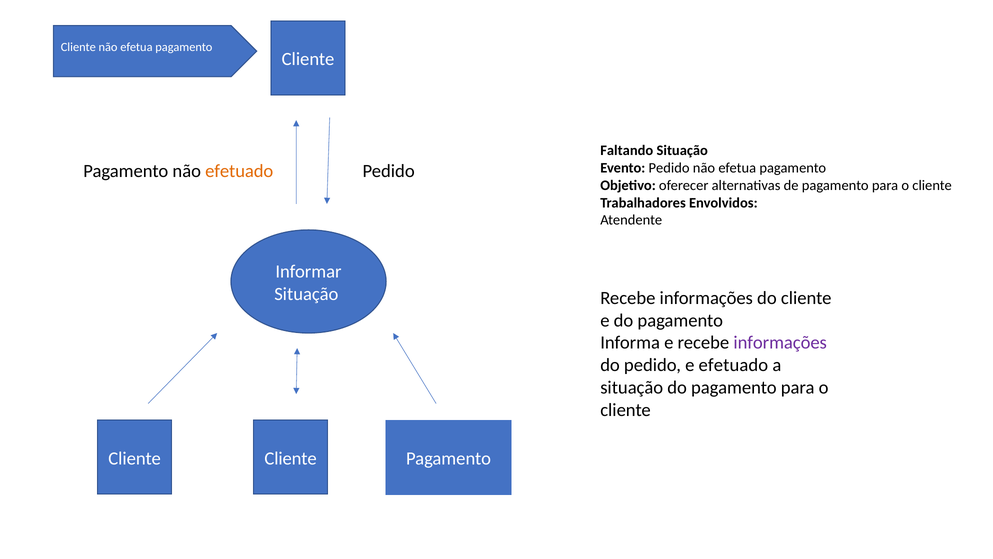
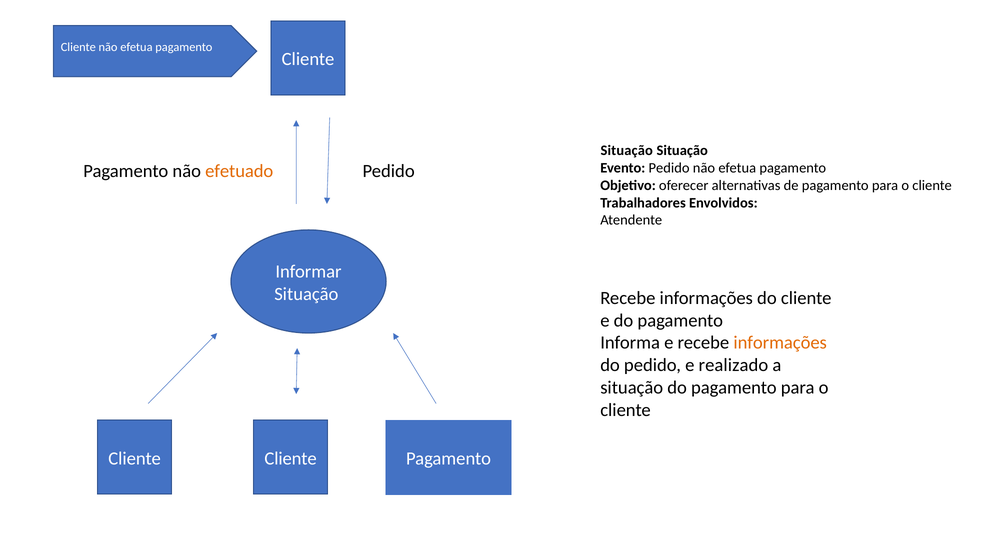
Faltando: Faltando -> Situação (627, 150)
informações colour: purple -> orange (780, 343)
e efetuado: efetuado -> realizado (733, 365)
